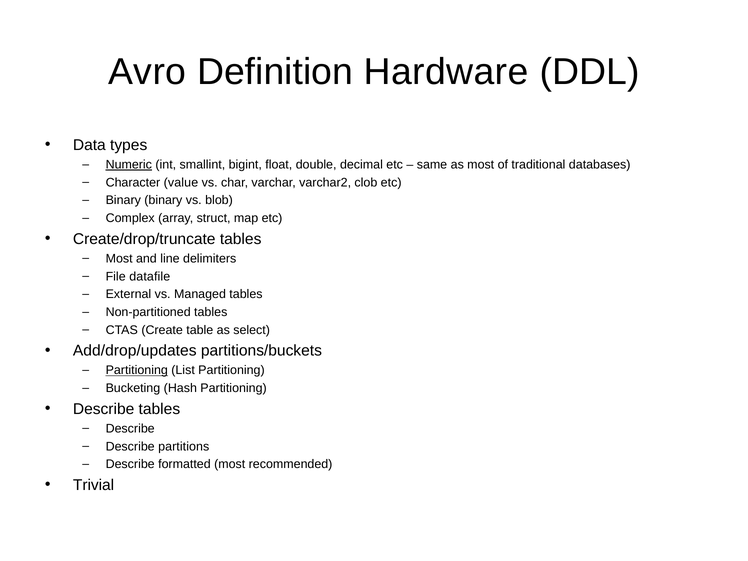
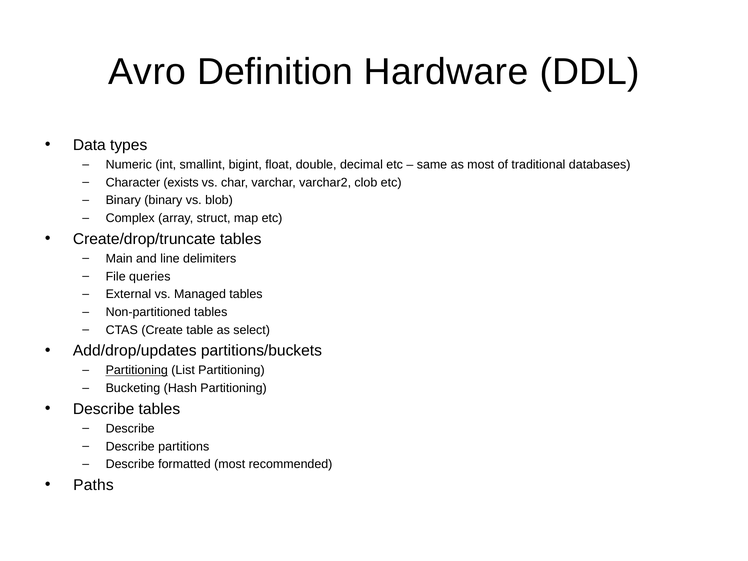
Numeric underline: present -> none (129, 165)
value: value -> exists (181, 182)
Most: Most -> Main (119, 259)
datafile: datafile -> queries (150, 276)
Trivial: Trivial -> Paths (93, 485)
